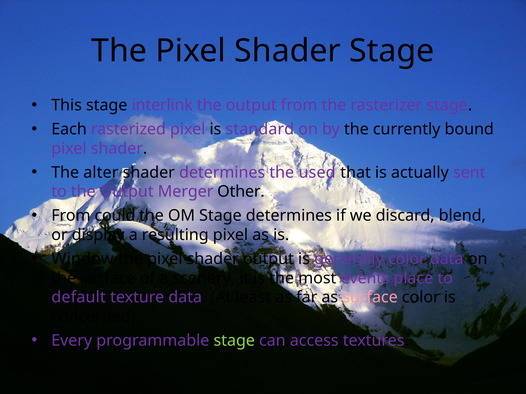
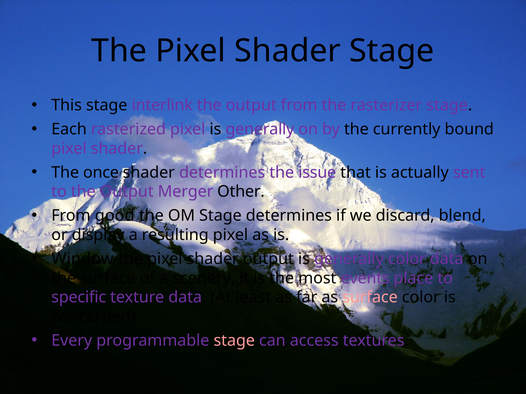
pixel is standard: standard -> generally (260, 129)
alter: alter -> once (101, 173)
used: used -> issue (317, 173)
could: could -> good (115, 216)
default: default -> specific (79, 298)
stage colour: light green -> pink (234, 341)
